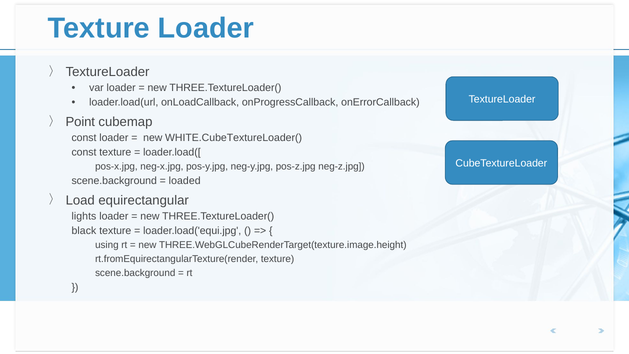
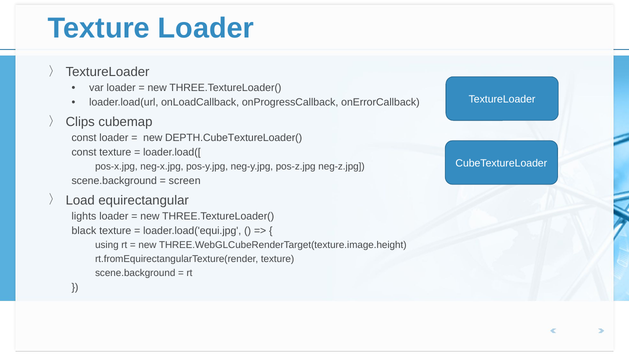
Point: Point -> Clips (80, 122)
WHITE.CubeTextureLoader(: WHITE.CubeTextureLoader( -> DEPTH.CubeTextureLoader( (234, 138)
loaded: loaded -> screen (185, 181)
